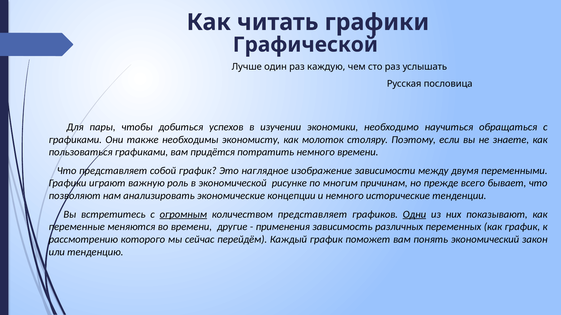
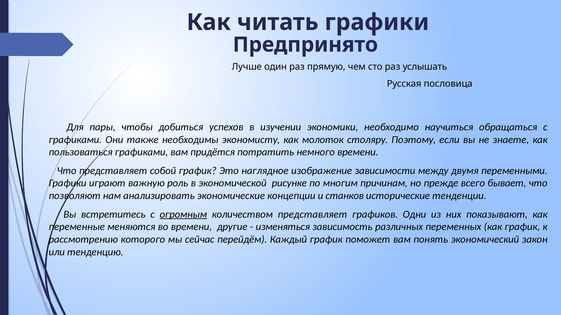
Графической: Графической -> Предпринято (305, 45)
каждую: каждую -> прямую (326, 67)
и немного: немного -> станков (345, 196)
Одни underline: present -> none (414, 215)
применения: применения -> изменяться (283, 227)
